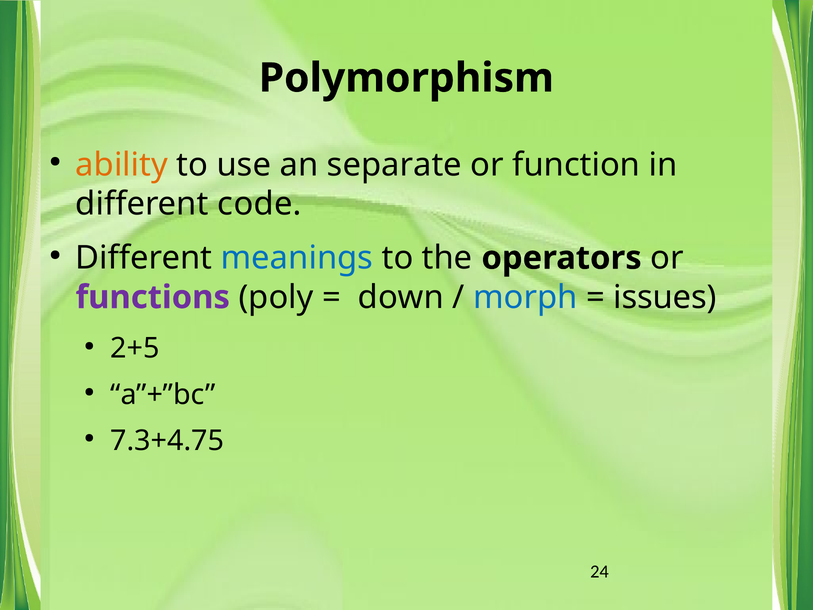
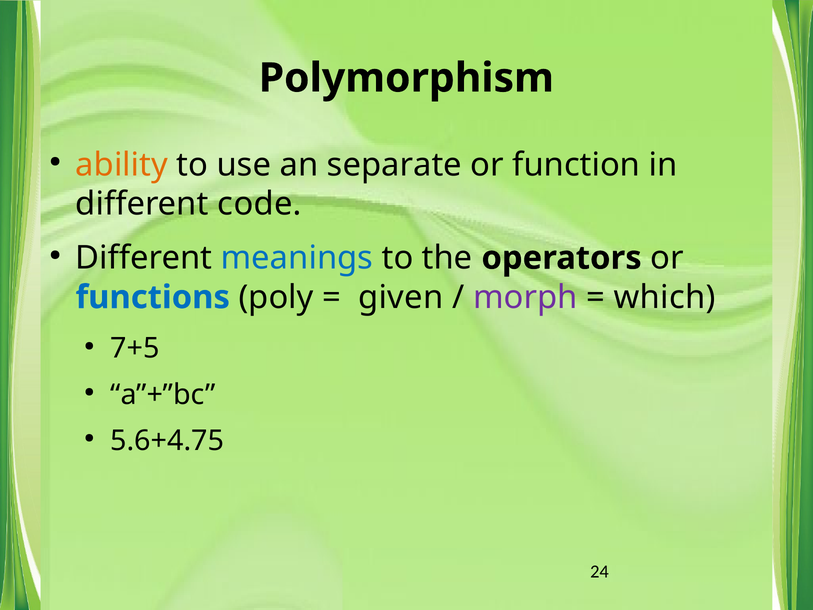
functions colour: purple -> blue (153, 297)
down: down -> given (401, 297)
morph colour: blue -> purple (525, 297)
issues: issues -> which (665, 297)
2+5: 2+5 -> 7+5 (135, 348)
7.3+4.75: 7.3+4.75 -> 5.6+4.75 (167, 440)
